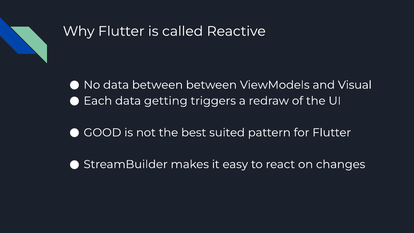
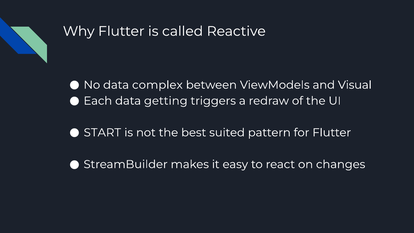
data between: between -> complex (157, 85)
GOOD: GOOD -> START (102, 133)
